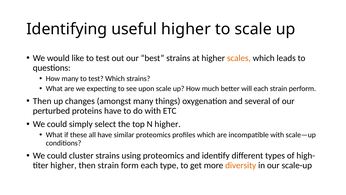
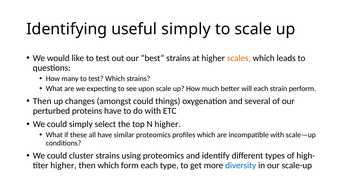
useful higher: higher -> simply (186, 29)
amongst many: many -> could (143, 101)
then strain: strain -> which (108, 165)
diversity colour: orange -> blue (241, 165)
